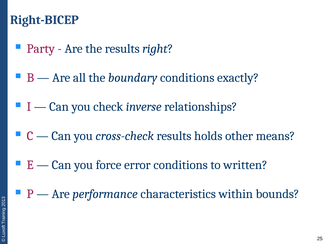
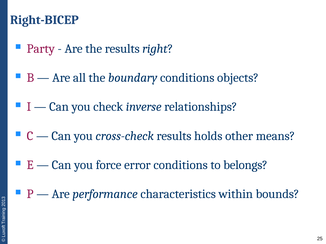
exactly: exactly -> objects (238, 78)
written: written -> belongs (245, 165)
